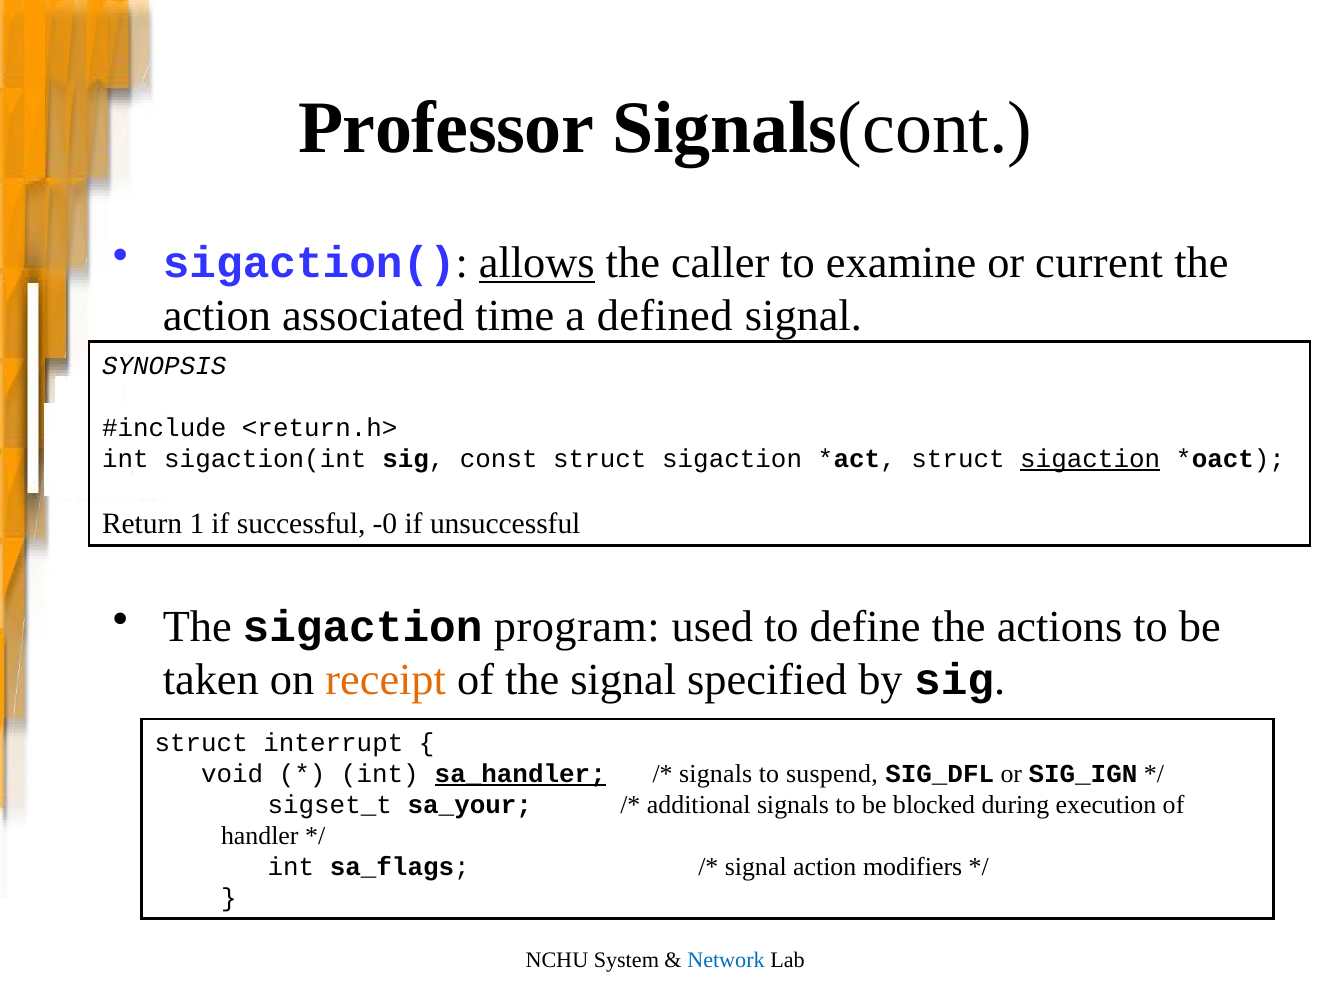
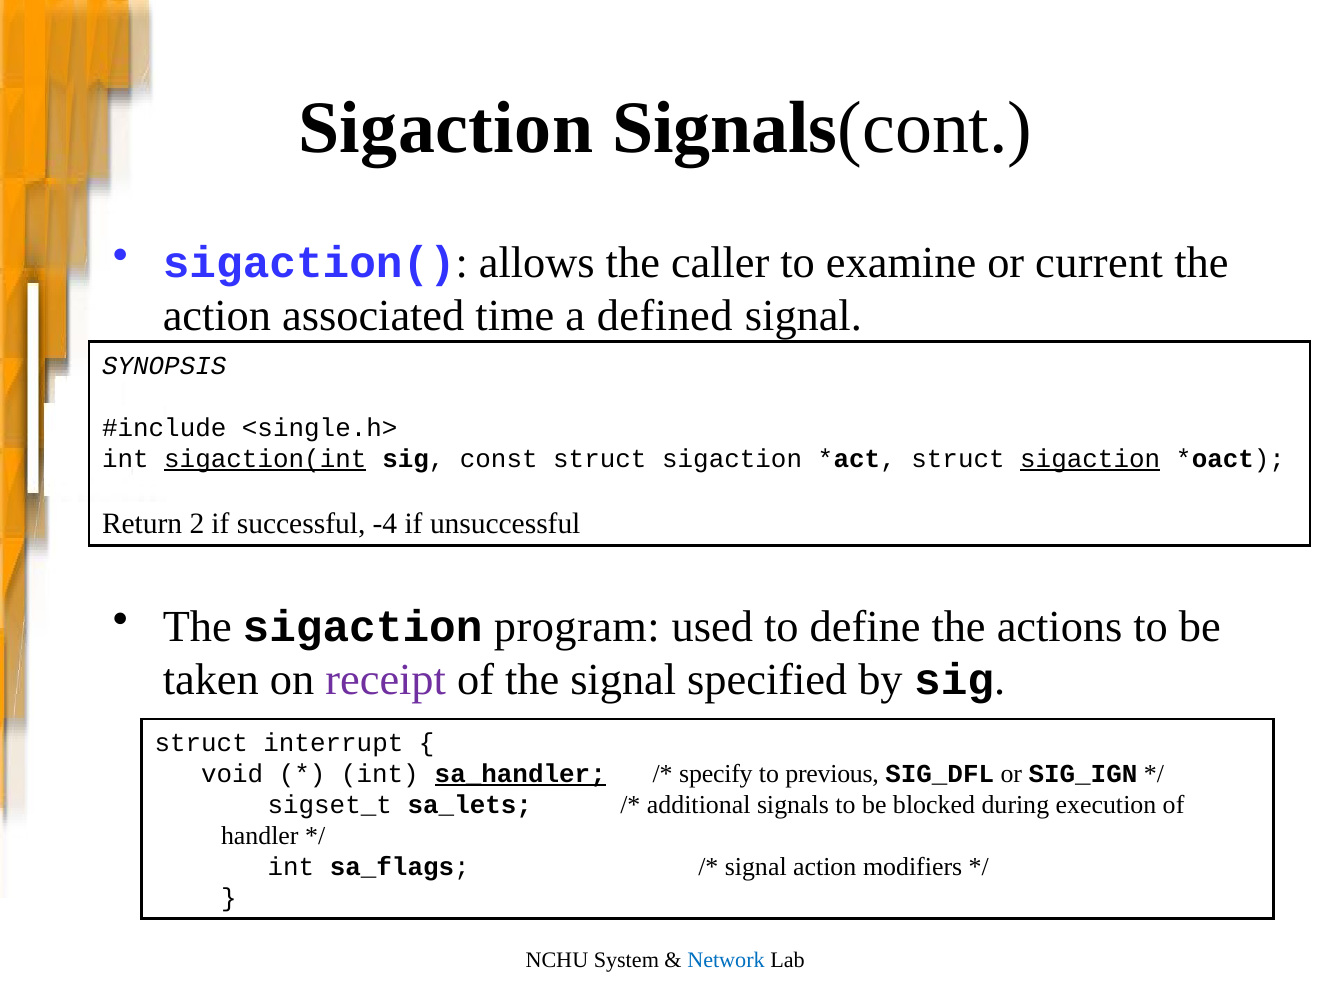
Professor: Professor -> Sigaction (446, 128)
allows underline: present -> none (537, 263)
<return.h>: <return.h> -> <single.h> (320, 428)
sigaction(int underline: none -> present (265, 459)
1: 1 -> 2 (197, 524)
-0: -0 -> -4 (385, 524)
receipt colour: orange -> purple (386, 680)
signals: signals -> specify (716, 774)
suspend: suspend -> previous (832, 774)
sa_your: sa_your -> sa_lets (470, 805)
